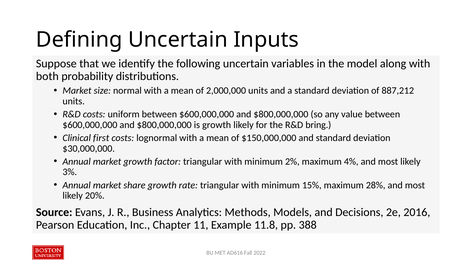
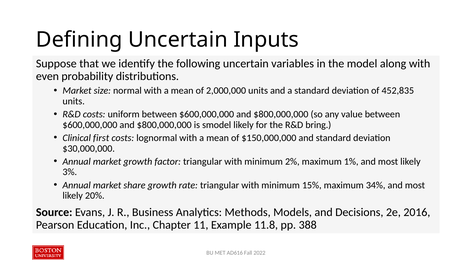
both: both -> even (47, 77)
887,212: 887,212 -> 452,835 (398, 91)
is growth: growth -> smodel (217, 125)
4%: 4% -> 1% (351, 162)
28%: 28% -> 34% (376, 185)
